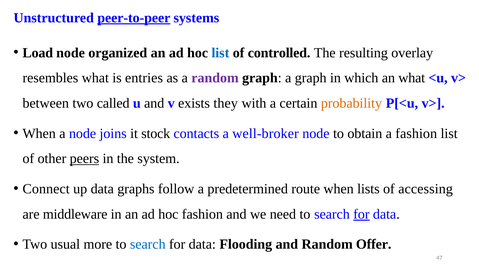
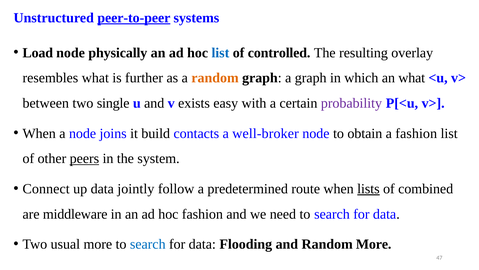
organized: organized -> physically (118, 53)
entries: entries -> further (144, 78)
random colour: purple -> orange (215, 78)
called: called -> single (113, 103)
they: they -> easy (226, 103)
probability colour: orange -> purple (351, 103)
stock: stock -> build (156, 133)
graphs: graphs -> jointly (136, 188)
lists underline: none -> present (368, 188)
accessing: accessing -> combined (426, 188)
for underline: present -> none (361, 214)
Random Offer: Offer -> More (374, 244)
